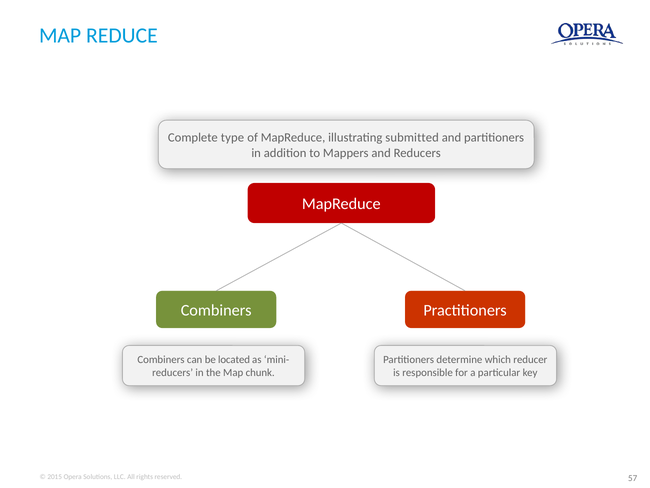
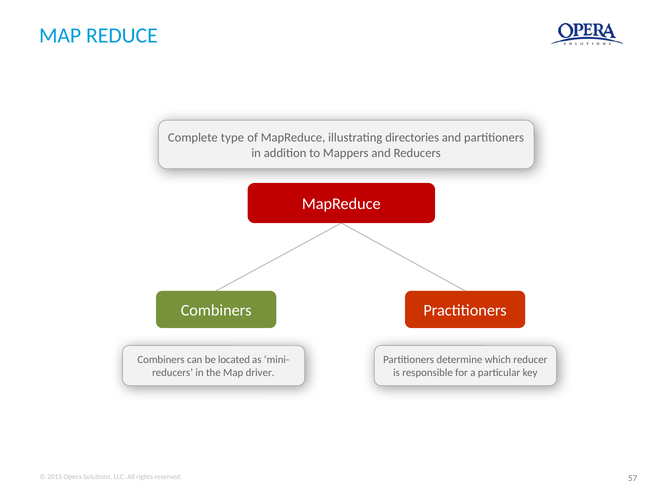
submitted: submitted -> directories (412, 138)
chunk: chunk -> driver (260, 372)
